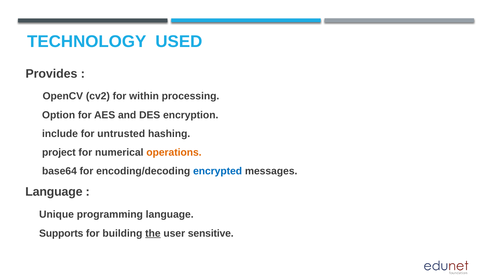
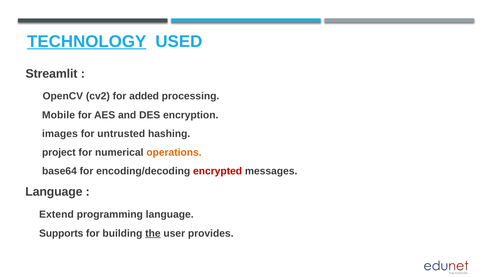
TECHNOLOGY underline: none -> present (87, 41)
Provides: Provides -> Streamlit (51, 74)
within: within -> added (144, 96)
Option: Option -> Mobile (59, 115)
include: include -> images (60, 134)
encrypted colour: blue -> red (218, 171)
Unique: Unique -> Extend (56, 214)
sensitive: sensitive -> provides (211, 233)
